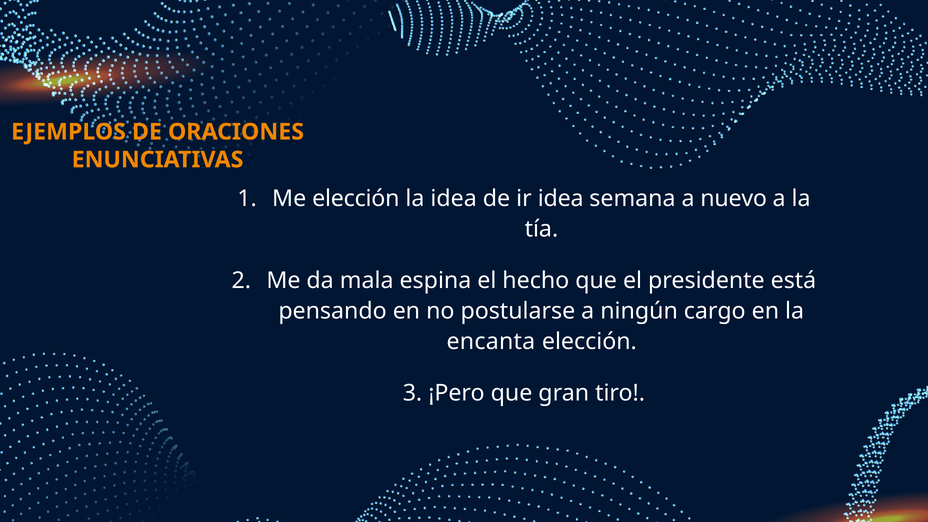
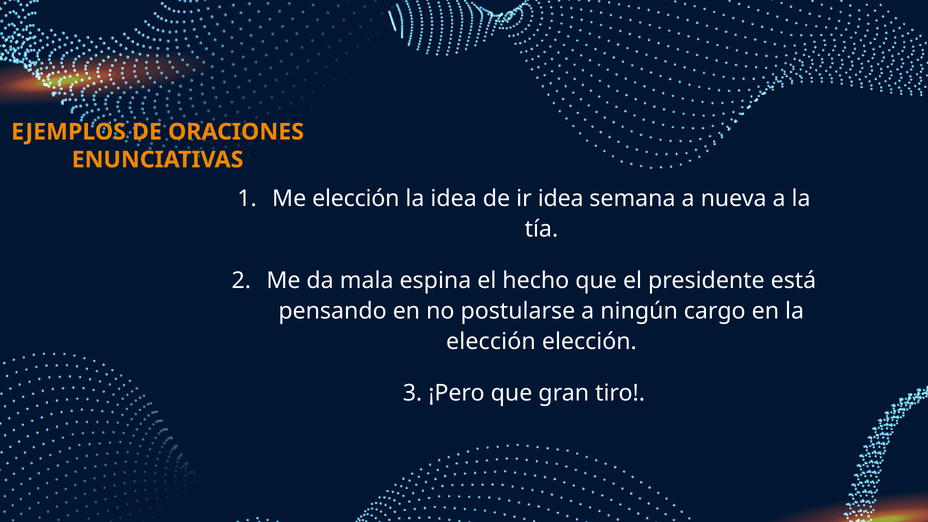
nuevo: nuevo -> nueva (734, 199)
encanta: encanta -> elección (491, 342)
